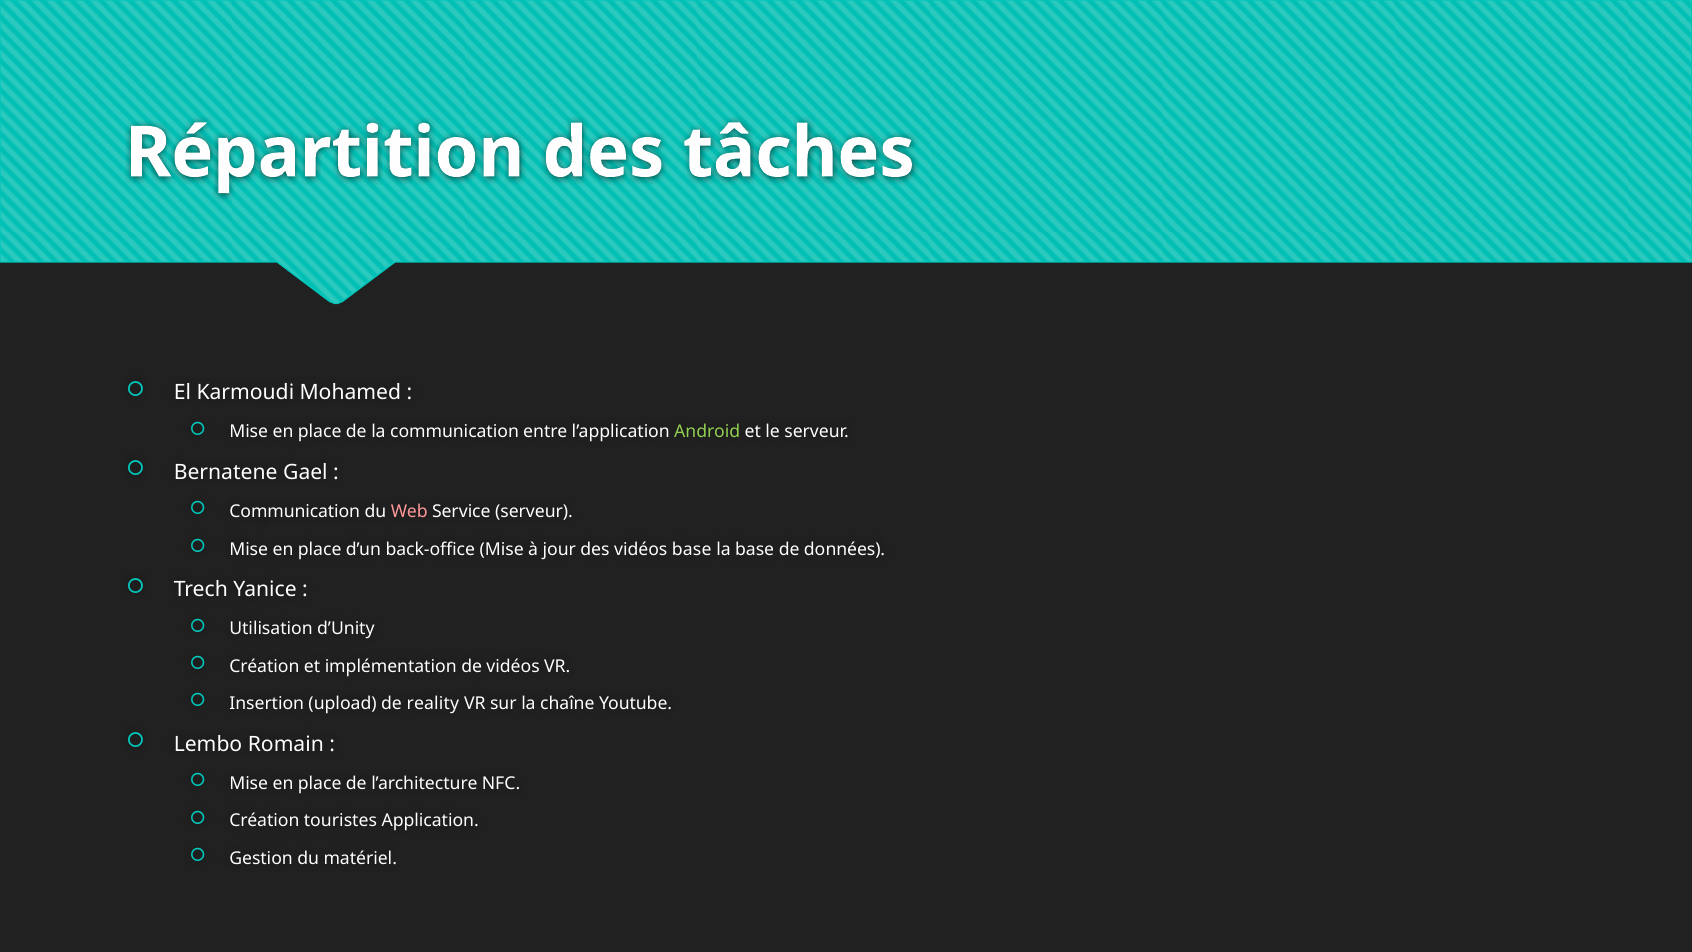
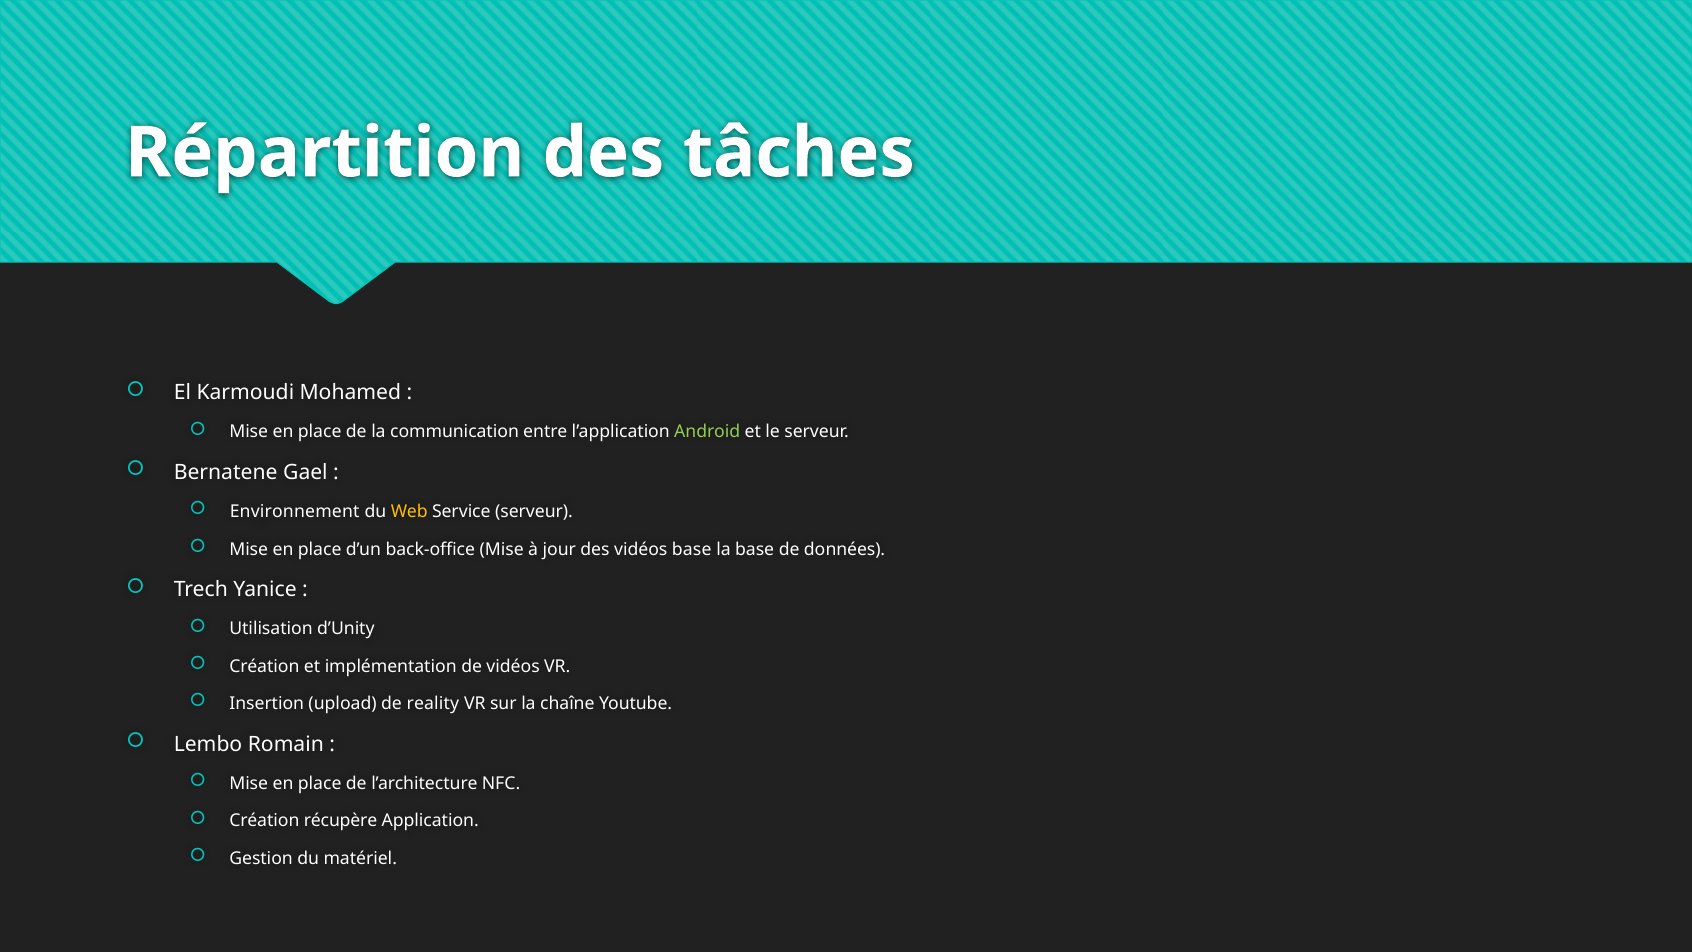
Communication: Communication -> Environnement (295, 512)
Web colour: pink -> yellow (409, 512)
touristes: touristes -> récupère (341, 821)
